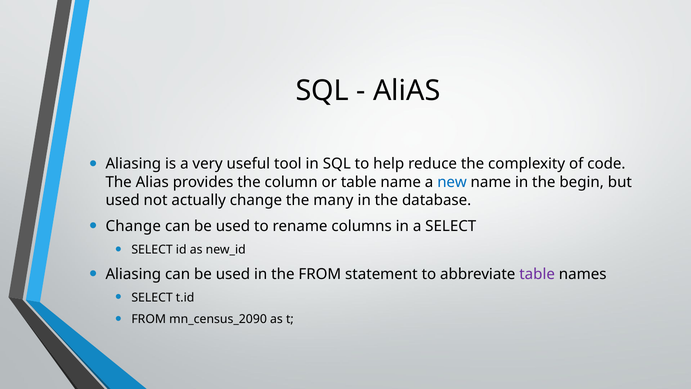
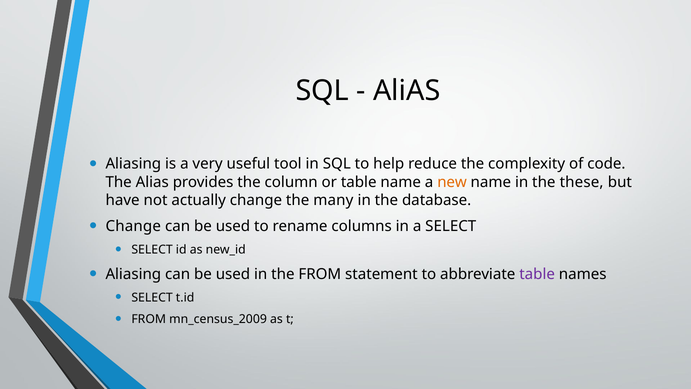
new colour: blue -> orange (452, 182)
begin: begin -> these (582, 182)
used: used -> have (123, 200)
mn_census_2090: mn_census_2090 -> mn_census_2009 (218, 319)
